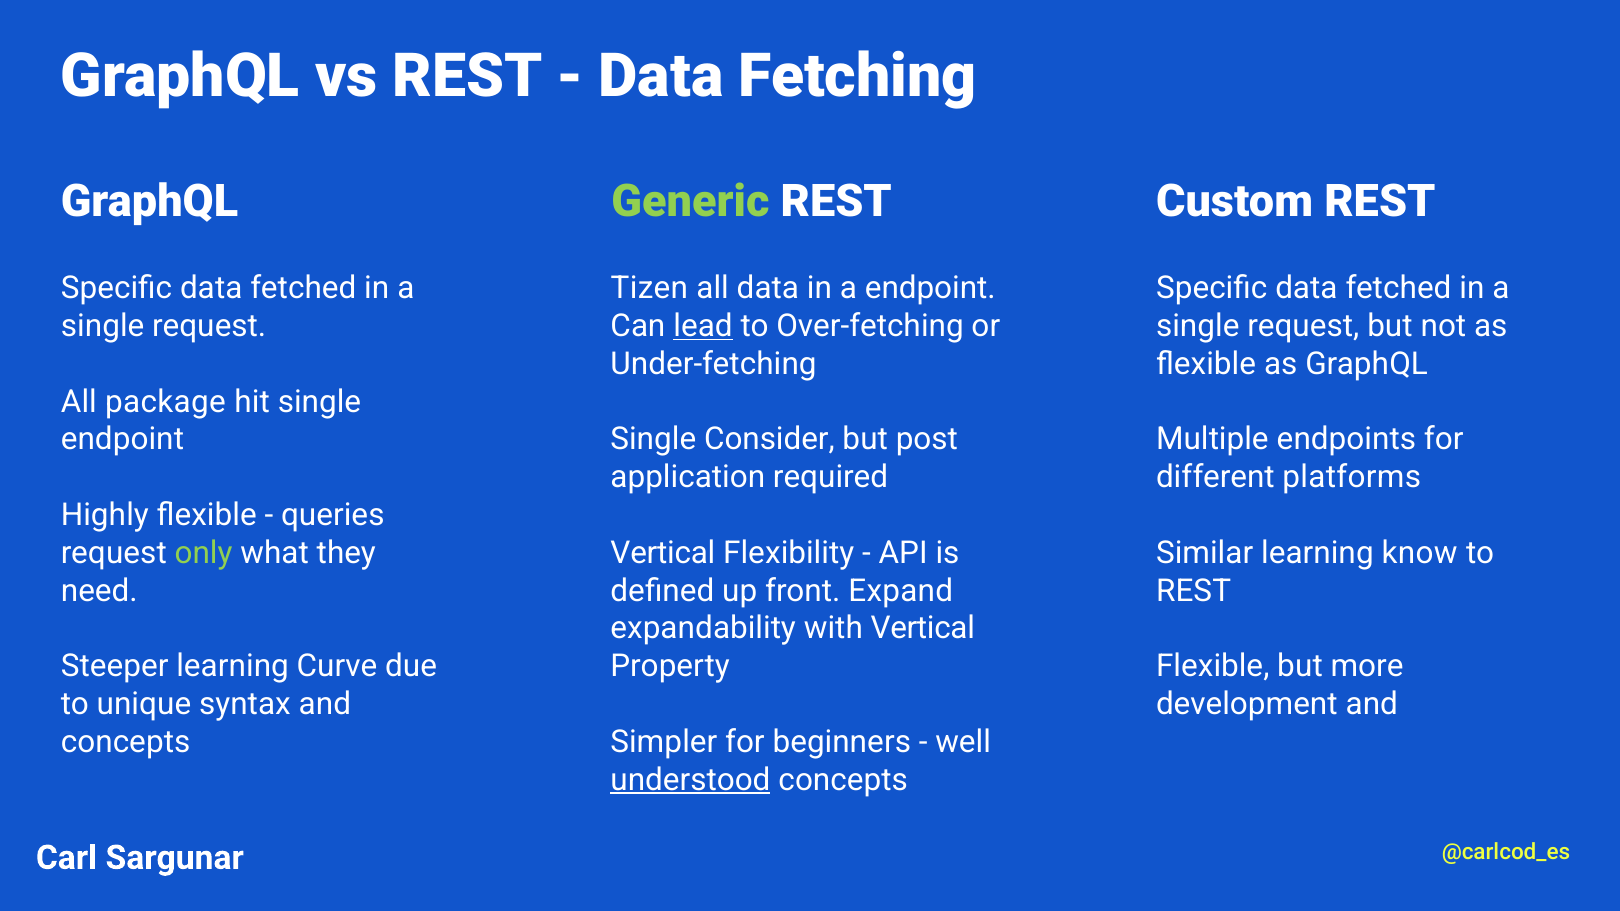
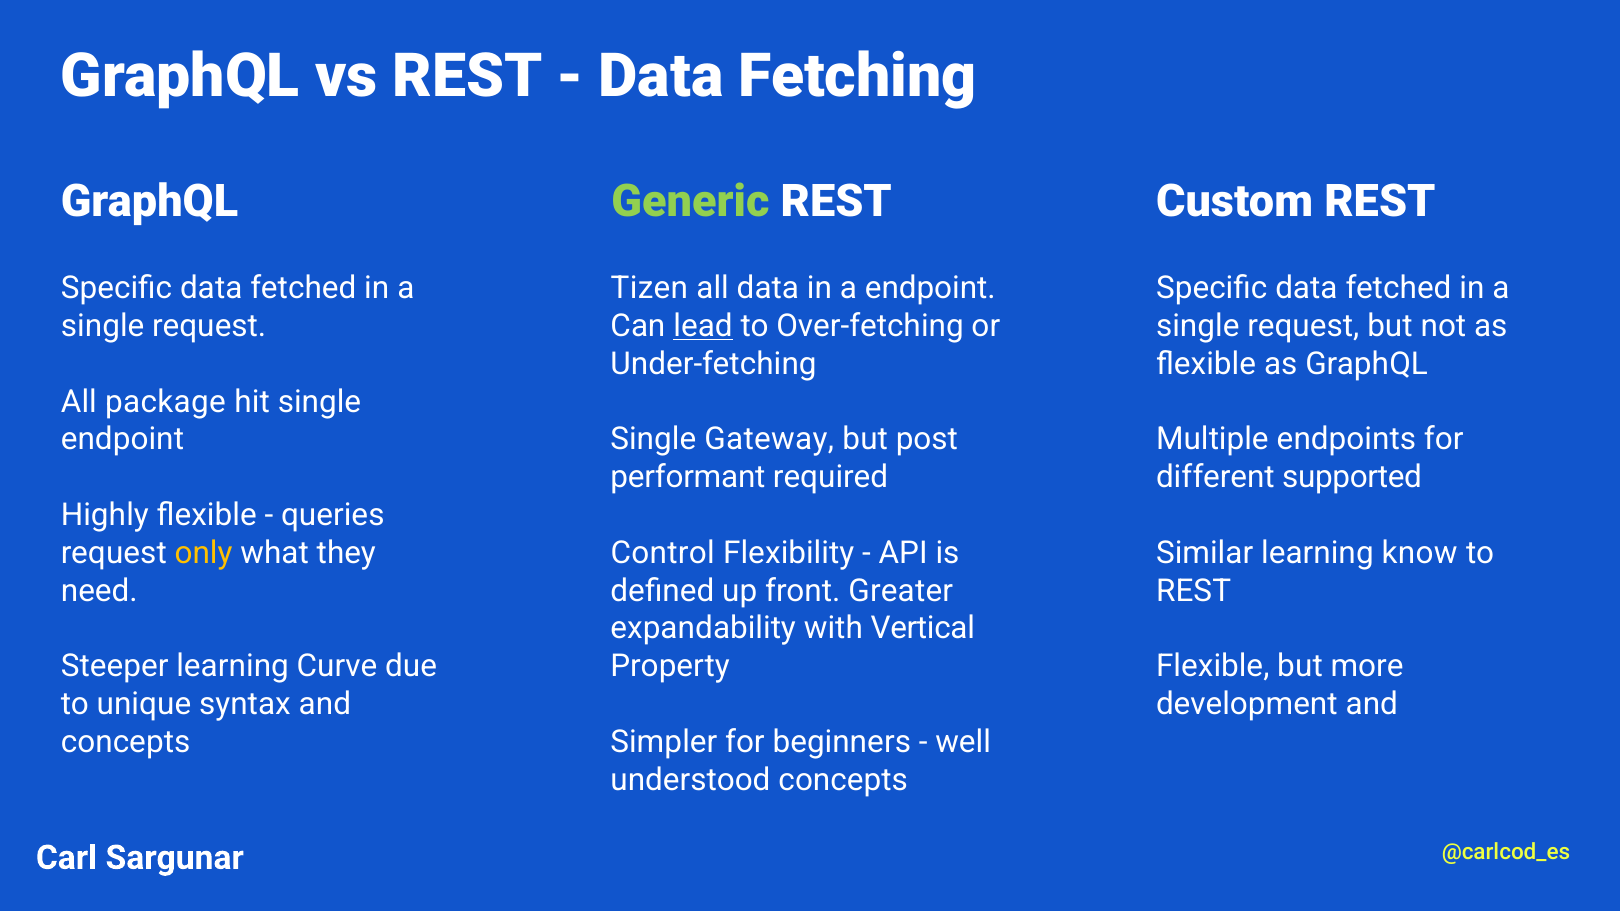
Consider: Consider -> Gateway (769, 440)
application: application -> performant (688, 477)
platforms: platforms -> supported (1352, 477)
only colour: light green -> yellow (204, 553)
Vertical: Vertical -> Control (663, 553)
Expand: Expand -> Greater (901, 591)
understood underline: present -> none (690, 780)
